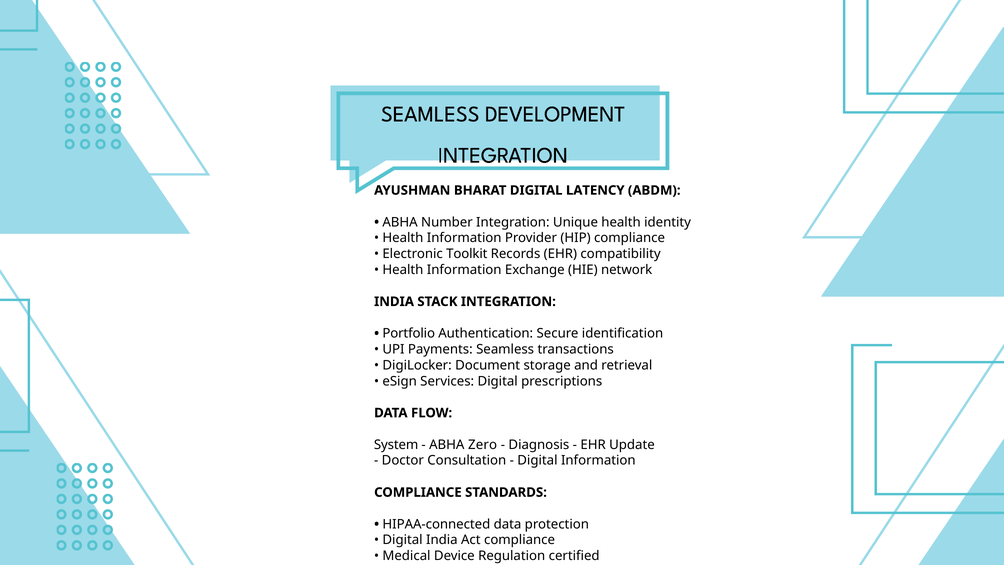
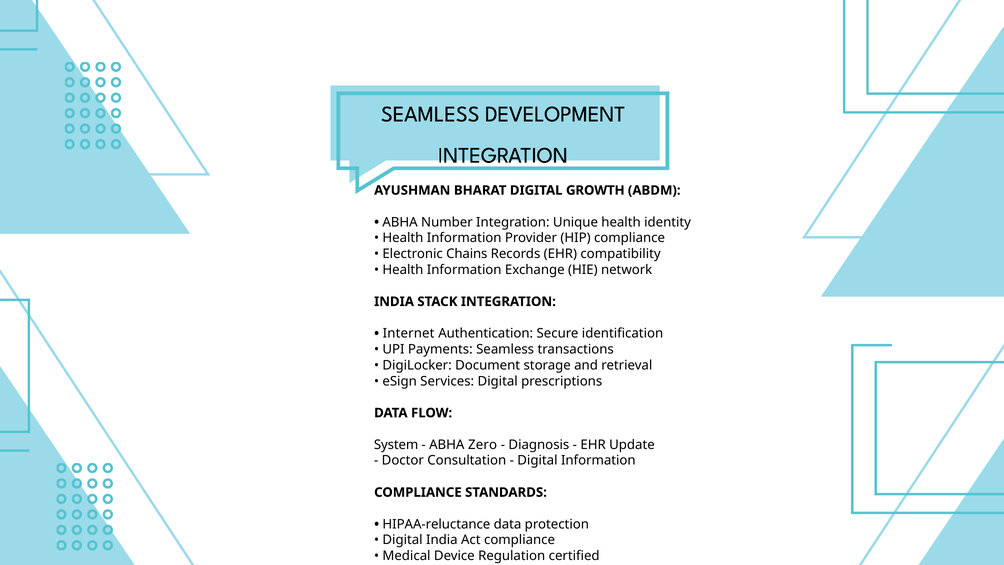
LATENCY: LATENCY -> GROWTH (595, 190)
Toolkit: Toolkit -> Chains (467, 254)
Portfolio: Portfolio -> Internet (409, 333)
HIPAA-connected: HIPAA-connected -> HIPAA-reluctance (436, 524)
